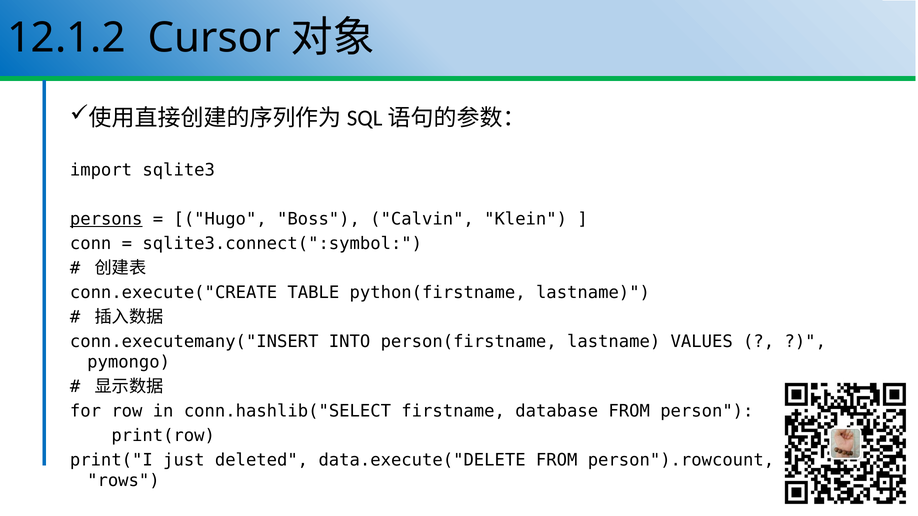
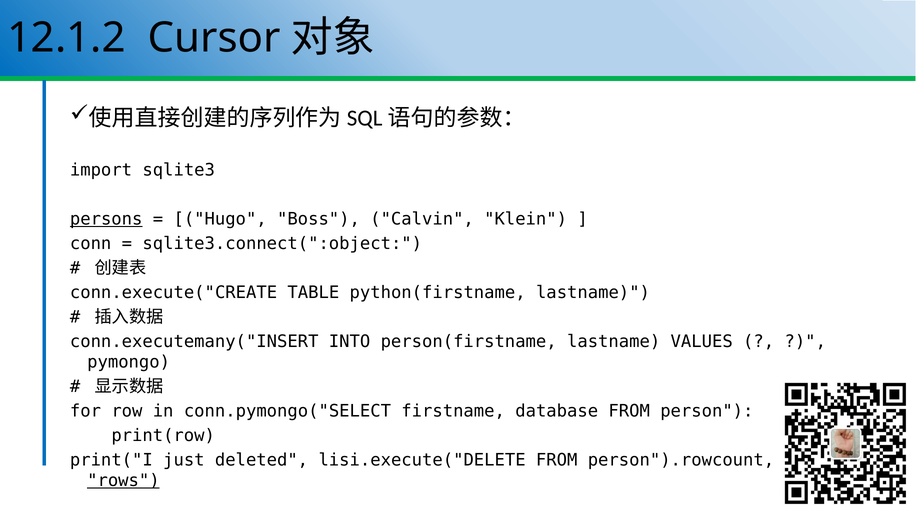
sqlite3.connect(":symbol: sqlite3.connect(":symbol -> sqlite3.connect(":object (282, 244)
conn.hashlib("SELECT: conn.hashlib("SELECT -> conn.pymongo("SELECT (287, 411)
data.execute("DELETE: data.execute("DELETE -> lisi.execute("DELETE (422, 460)
rows underline: none -> present (123, 481)
